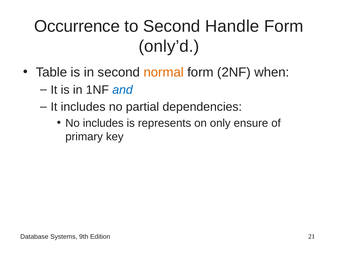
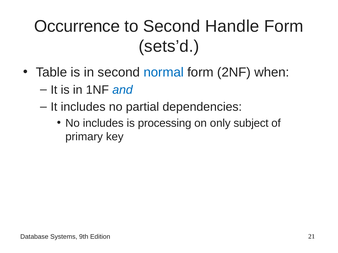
only’d: only’d -> sets’d (169, 47)
normal colour: orange -> blue (164, 72)
represents: represents -> processing (165, 123)
ensure: ensure -> subject (251, 123)
